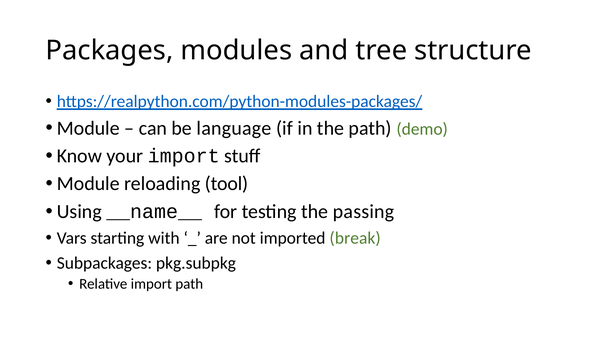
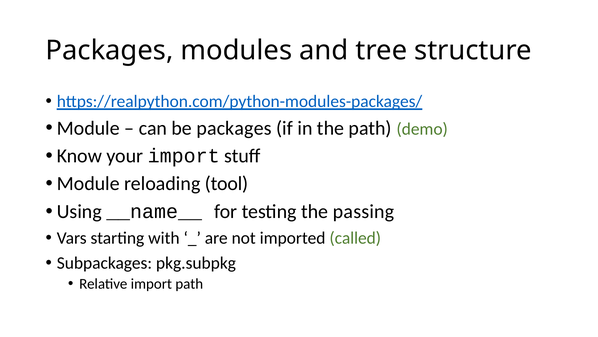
be language: language -> packages (234, 128)
break: break -> called (355, 238)
